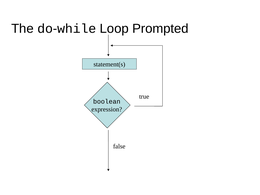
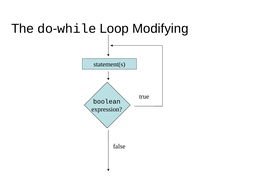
Prompted: Prompted -> Modifying (160, 29)
